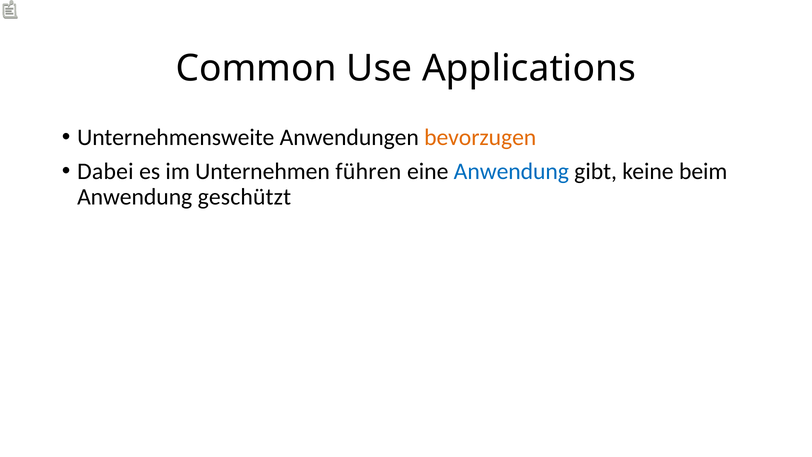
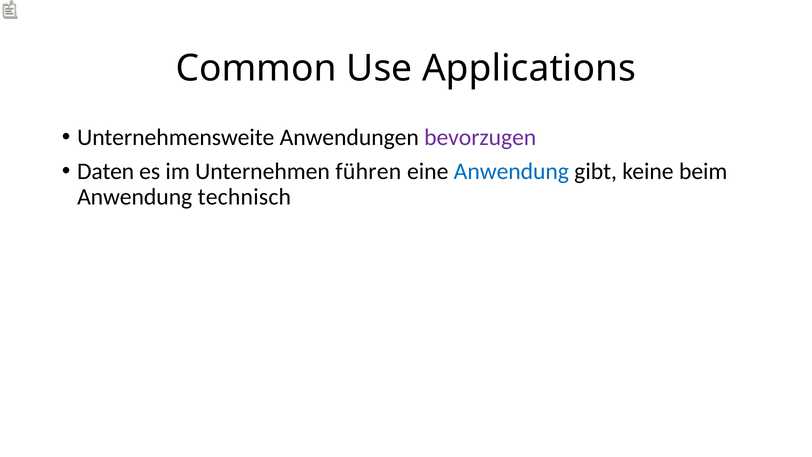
bevorzugen colour: orange -> purple (480, 137)
Dabei: Dabei -> Daten (106, 171)
geschützt: geschützt -> technisch (244, 197)
